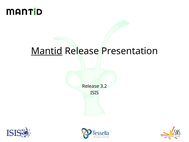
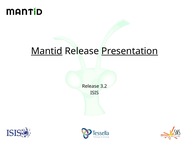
Presentation underline: none -> present (130, 51)
